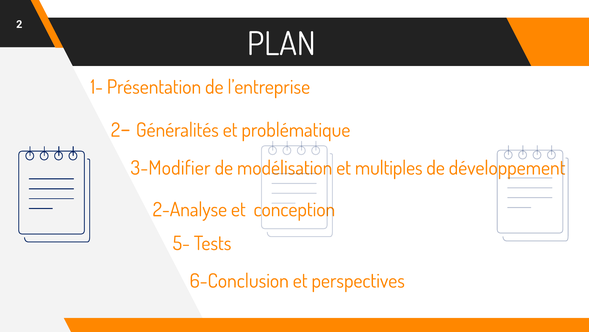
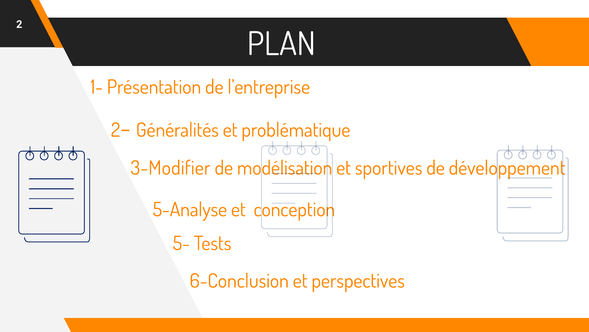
multiples: multiples -> sportives (389, 168)
2-Analyse: 2-Analyse -> 5-Analyse (190, 209)
